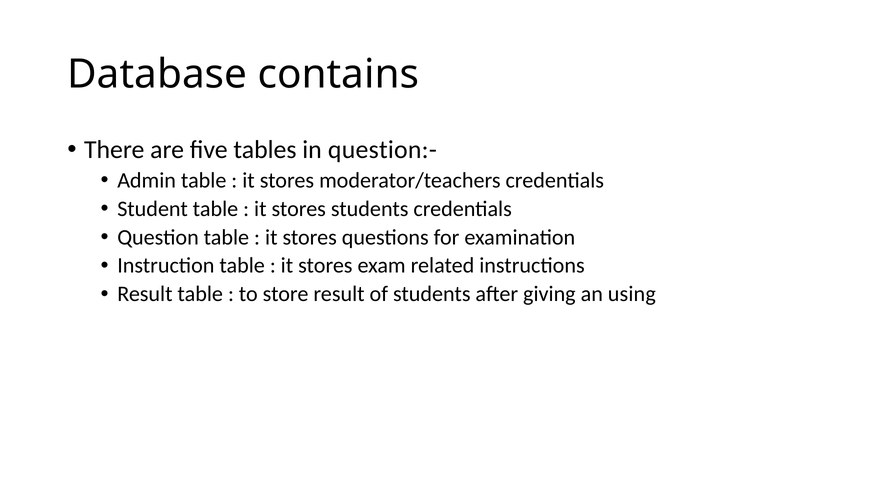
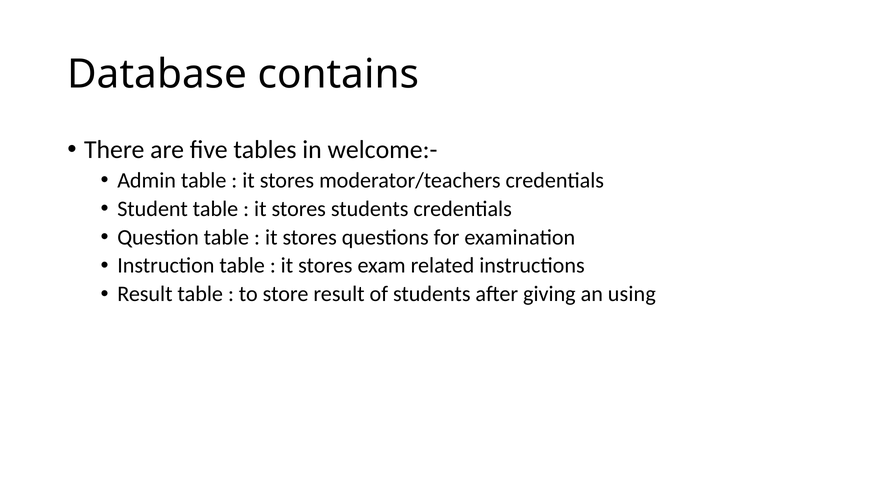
question:-: question:- -> welcome:- (383, 150)
